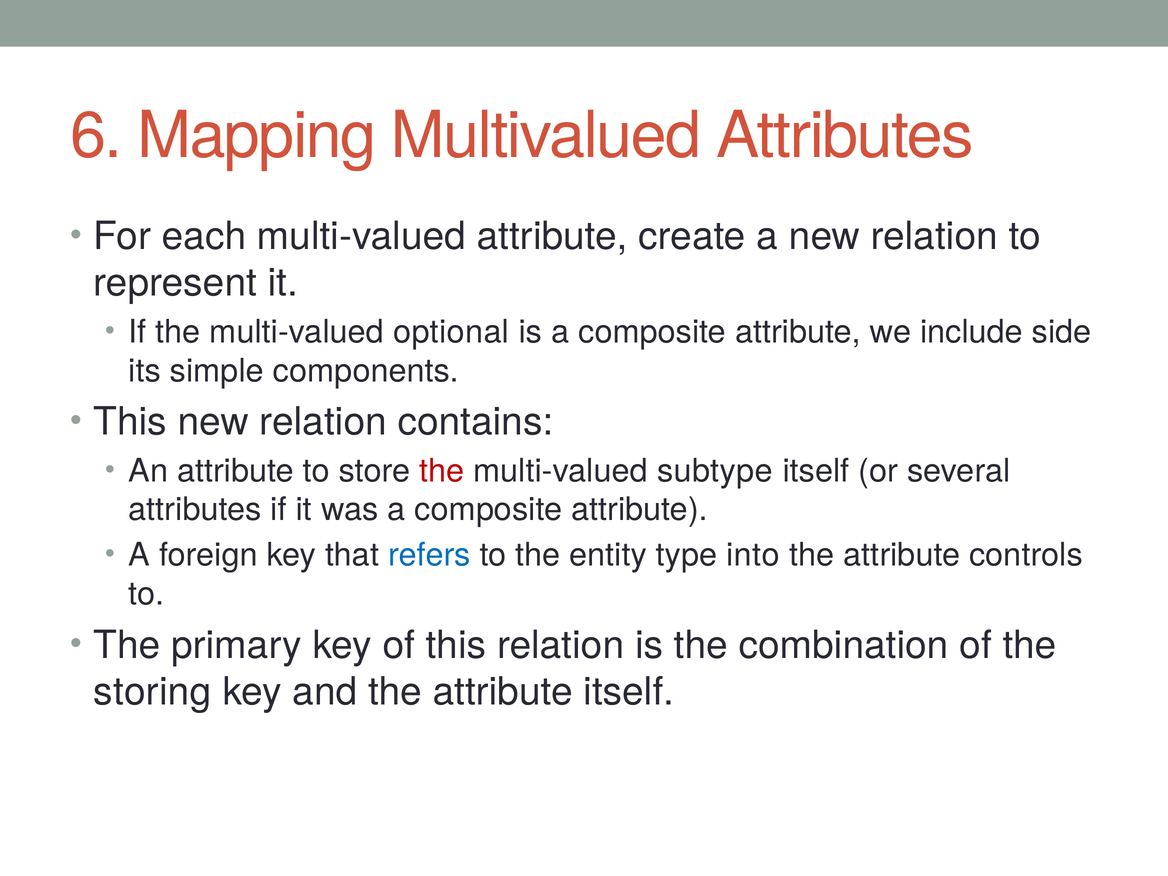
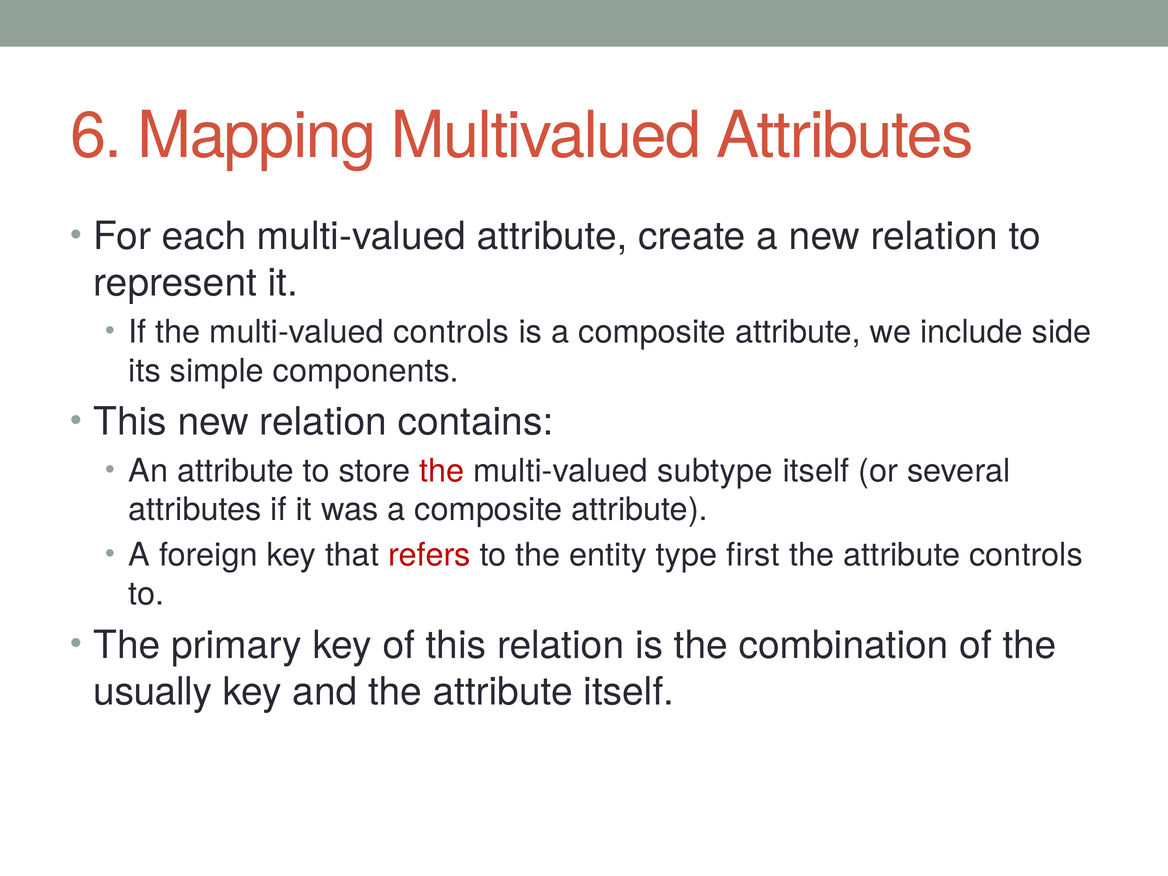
multi-valued optional: optional -> controls (451, 332)
refers colour: blue -> red (429, 555)
into: into -> first (753, 555)
storing: storing -> usually (153, 692)
